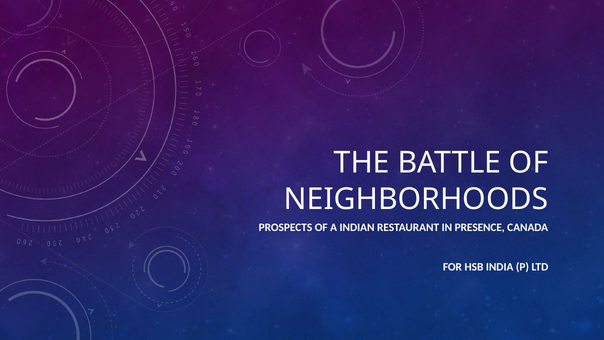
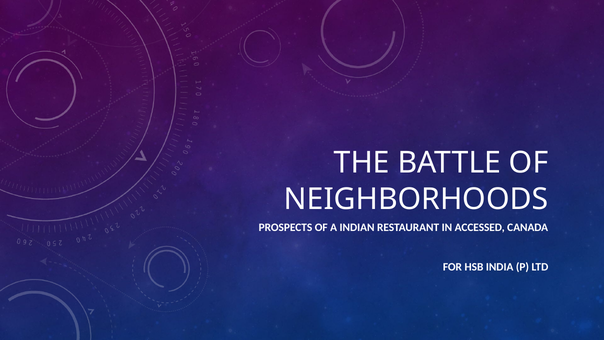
PRESENCE: PRESENCE -> ACCESSED (480, 227)
